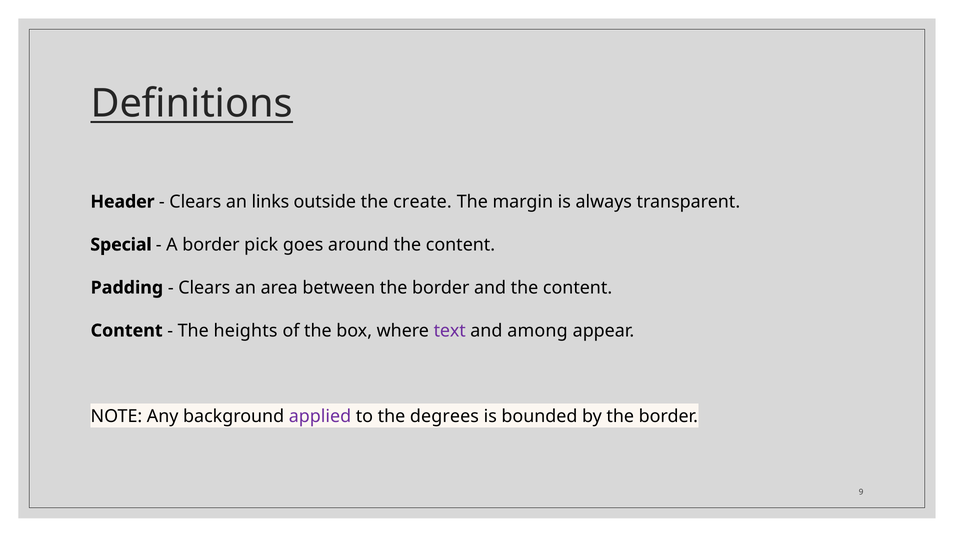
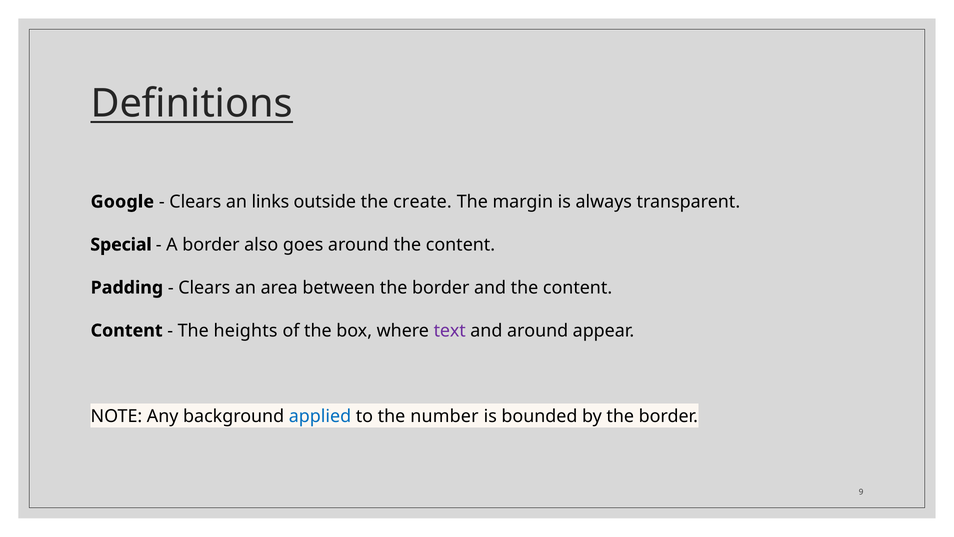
Header: Header -> Google (122, 202)
pick: pick -> also (261, 245)
and among: among -> around (538, 330)
applied colour: purple -> blue (320, 416)
degrees: degrees -> number (444, 416)
